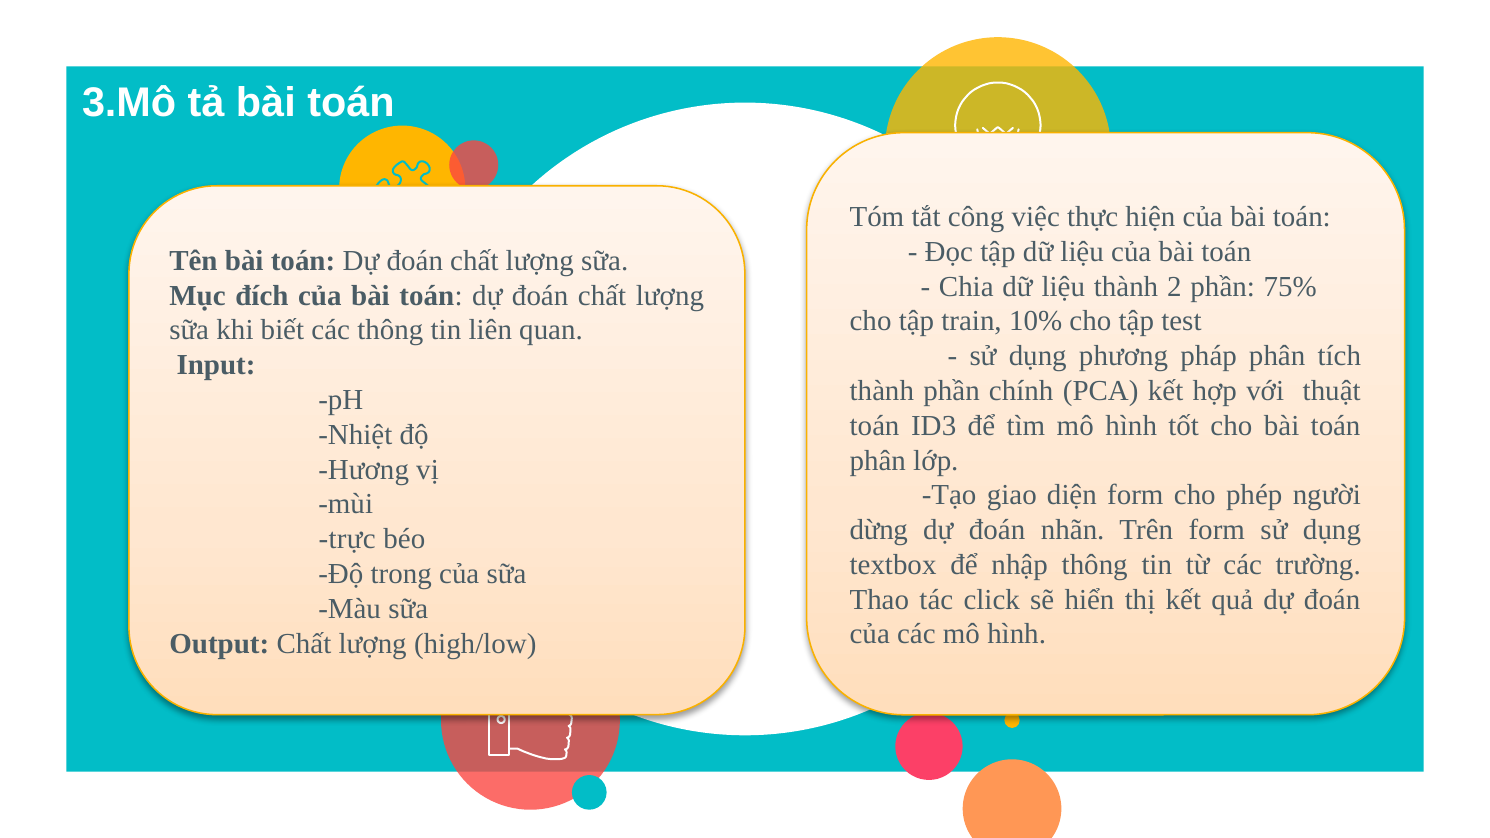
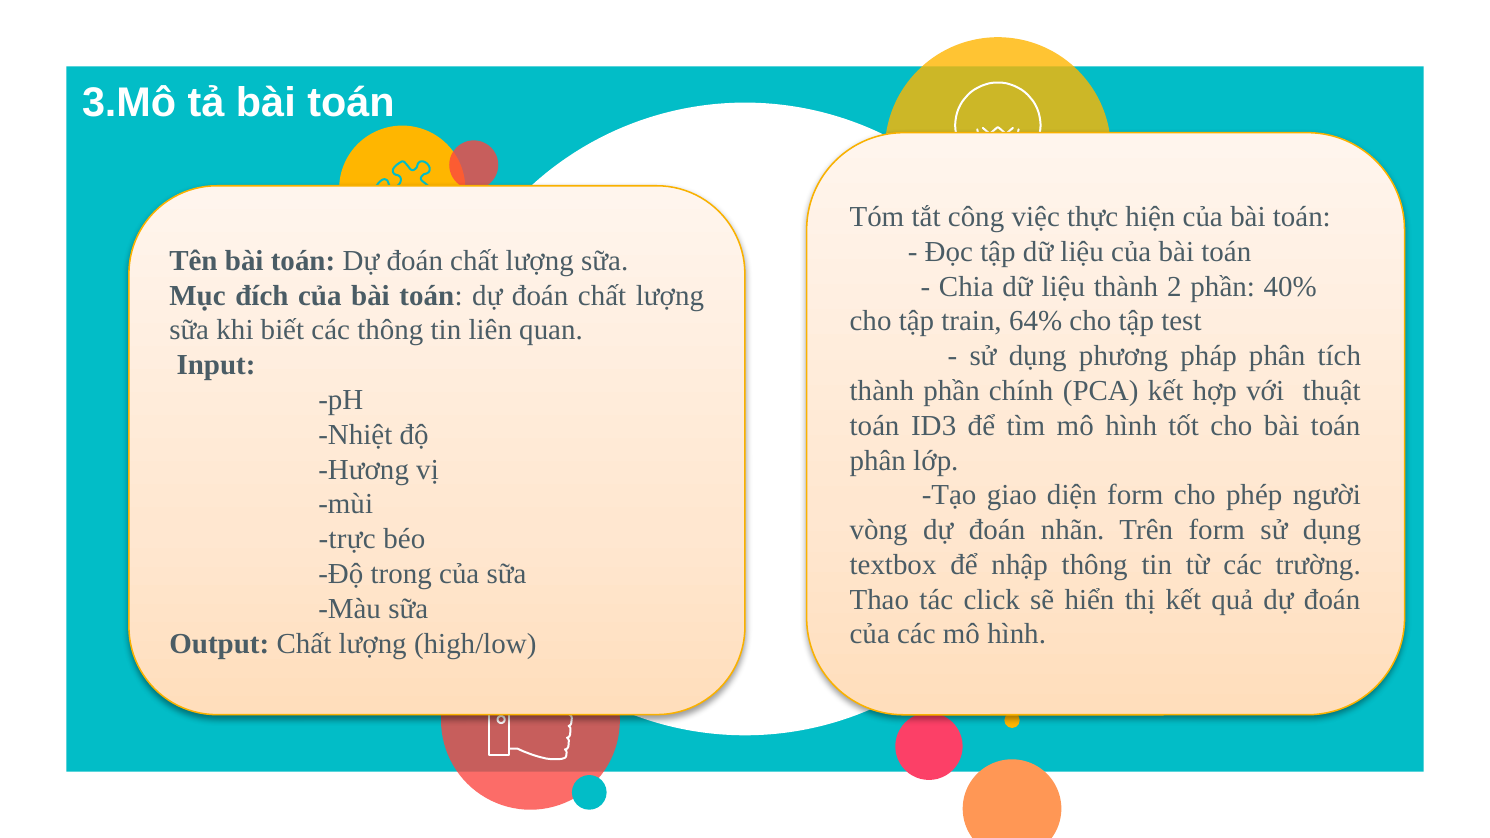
75%: 75% -> 40% (1290, 287)
10%: 10% -> 64% (1036, 321)
dừng: dừng -> vòng (879, 530)
